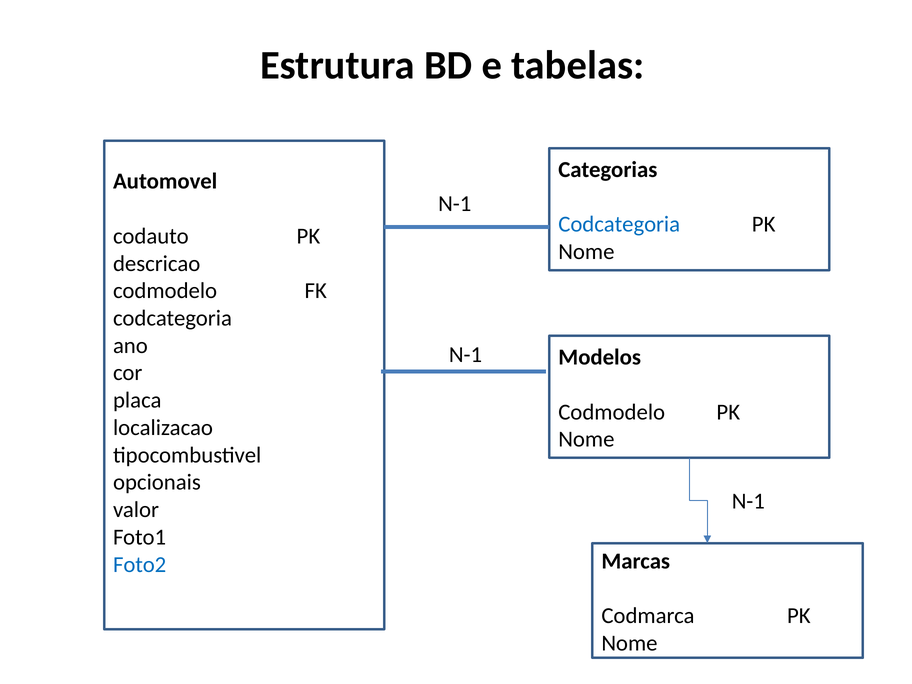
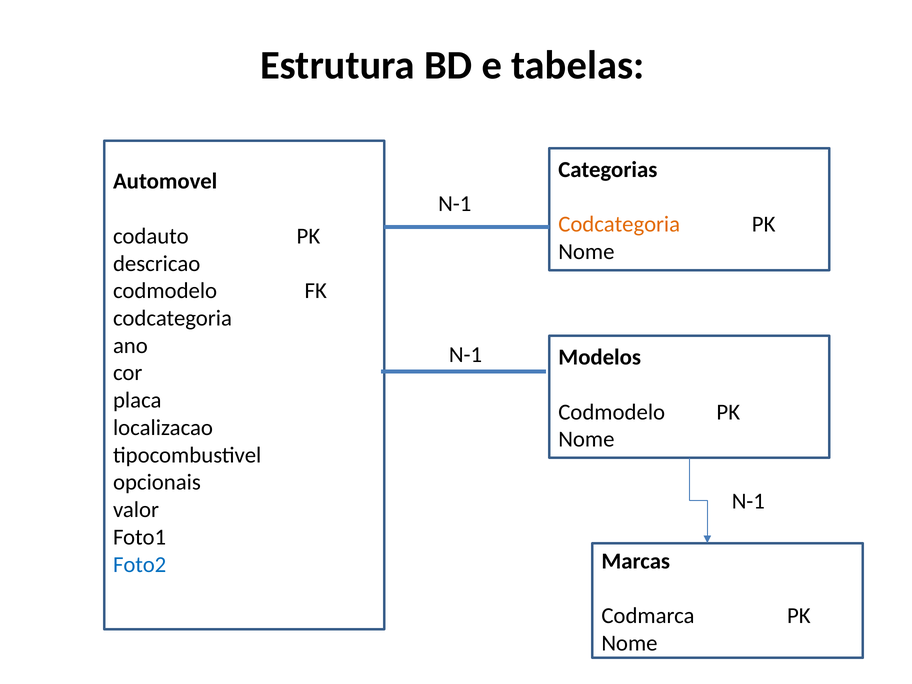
Codcategoria colour: blue -> orange (619, 224)
